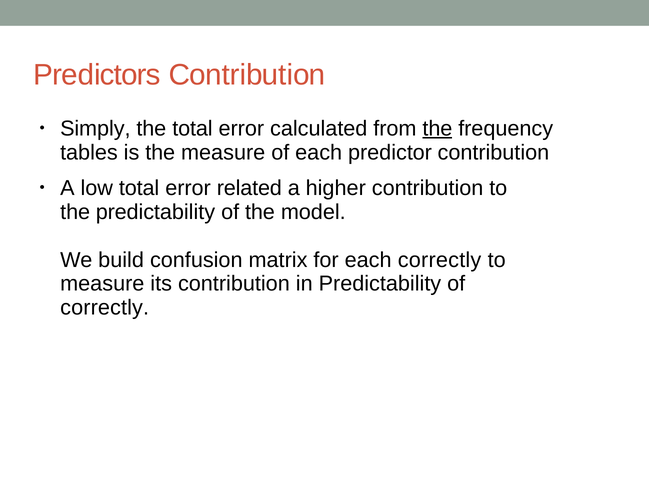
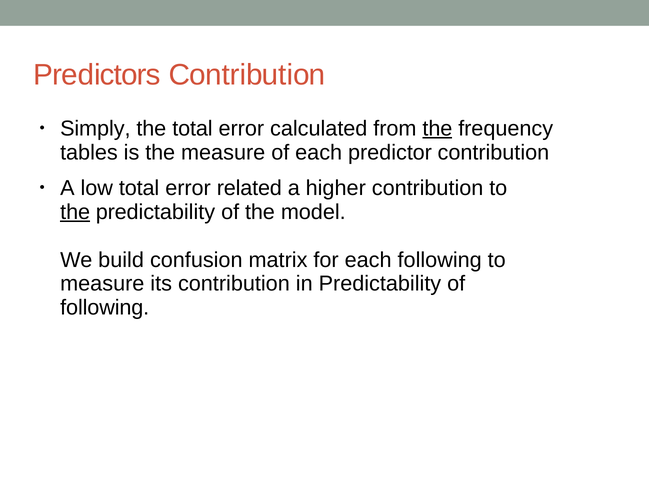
the underline: none -> present (75, 212)
each correctly: correctly -> following (440, 260)
correctly: correctly -> following (105, 308)
